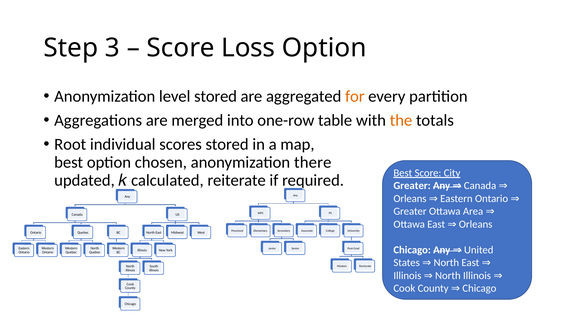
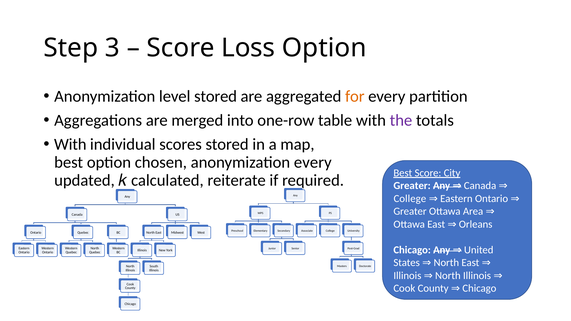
the colour: orange -> purple (401, 120)
Root: Root -> With (70, 144)
anonymization there: there -> every (313, 162)
Orleans: Orleans -> College (410, 199)
